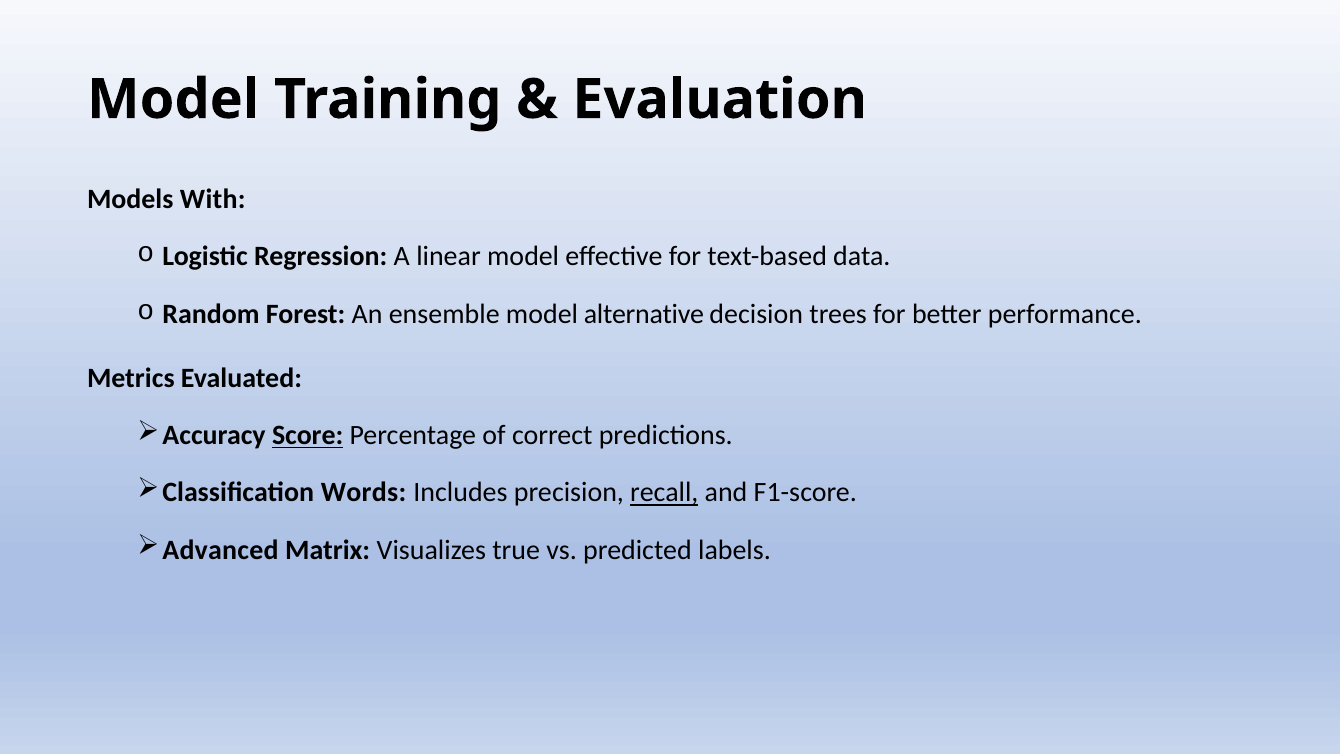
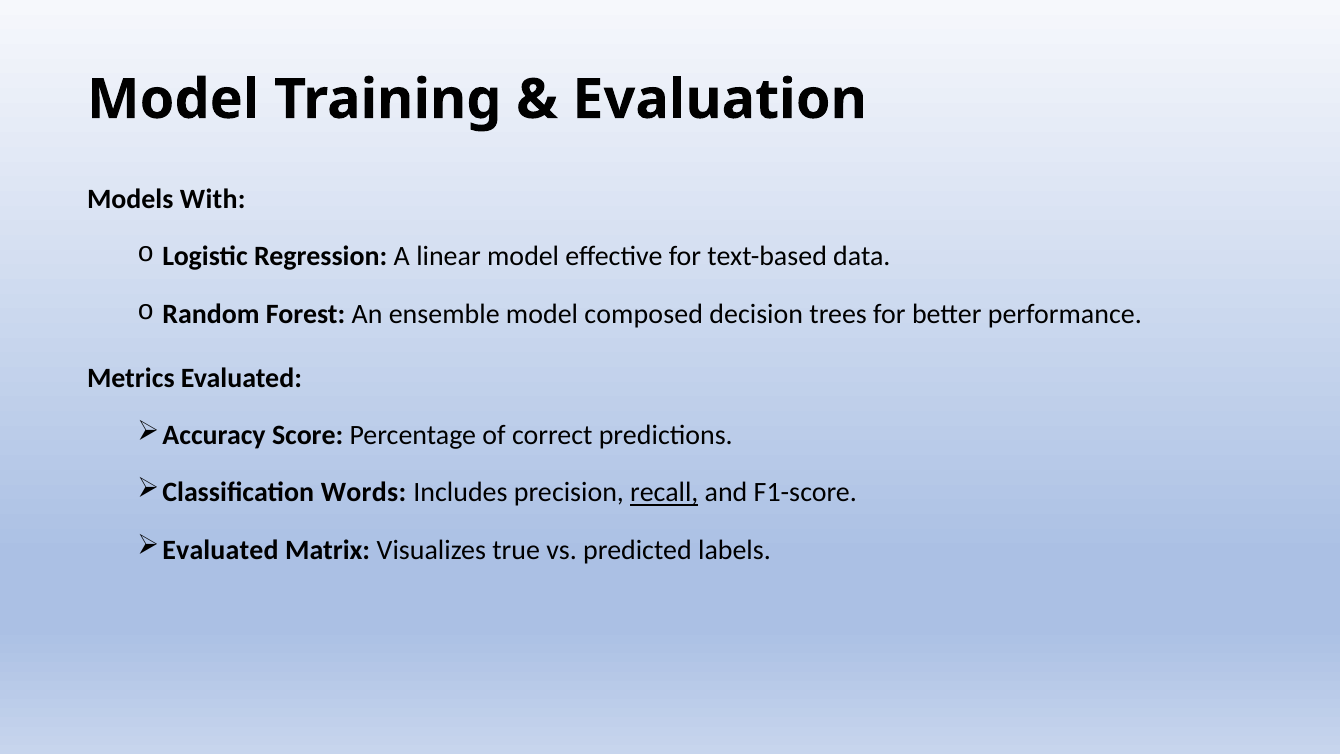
alternative: alternative -> composed (644, 314)
Score underline: present -> none (308, 435)
Advanced: Advanced -> Evaluated (220, 550)
